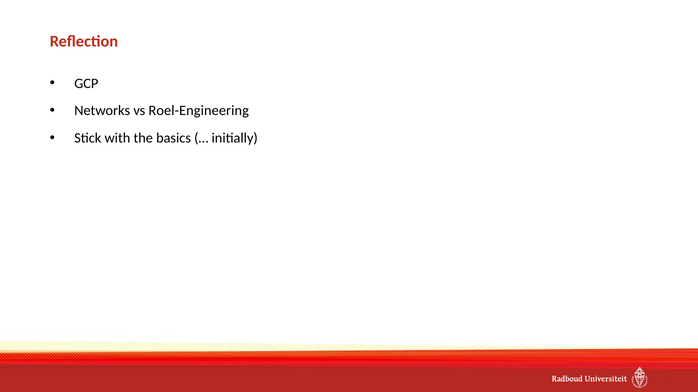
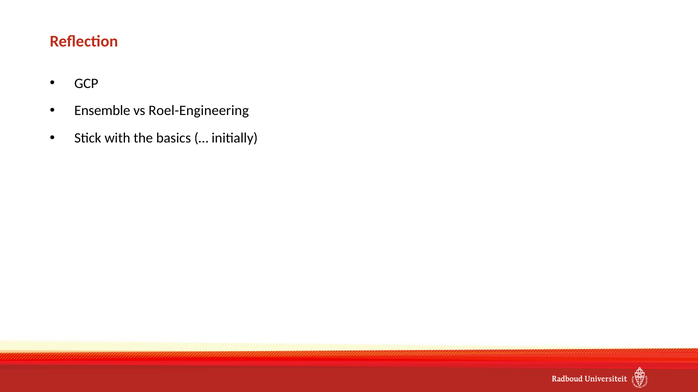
Networks: Networks -> Ensemble (102, 111)
